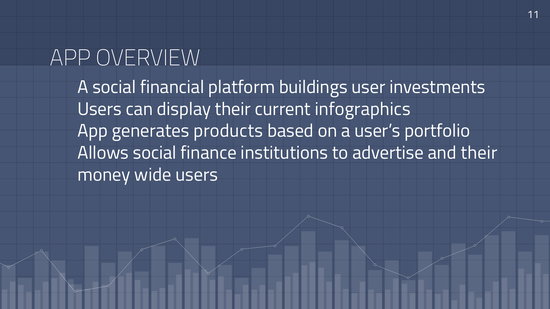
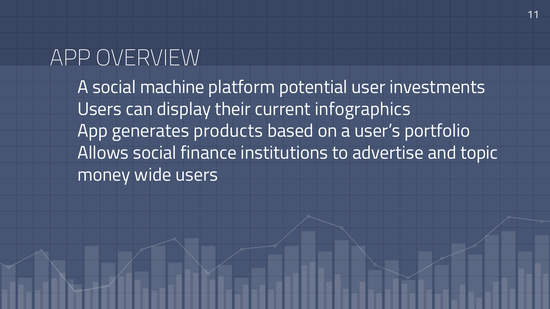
financial: financial -> machine (172, 87)
buildings: buildings -> potential (313, 87)
and their: their -> topic (479, 153)
